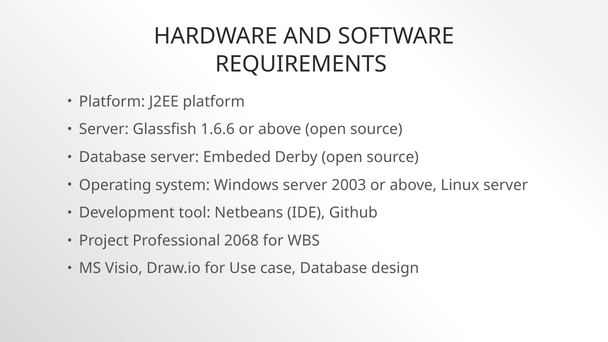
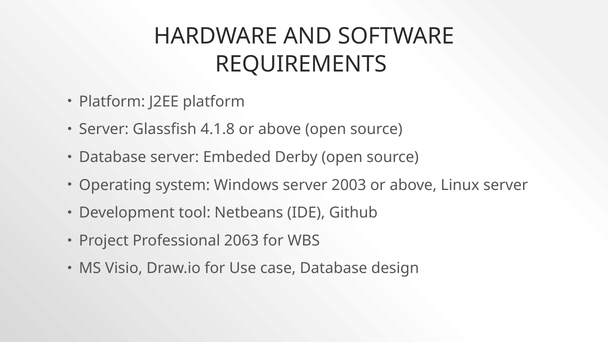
1.6.6: 1.6.6 -> 4.1.8 (218, 129)
2068: 2068 -> 2063 (242, 241)
